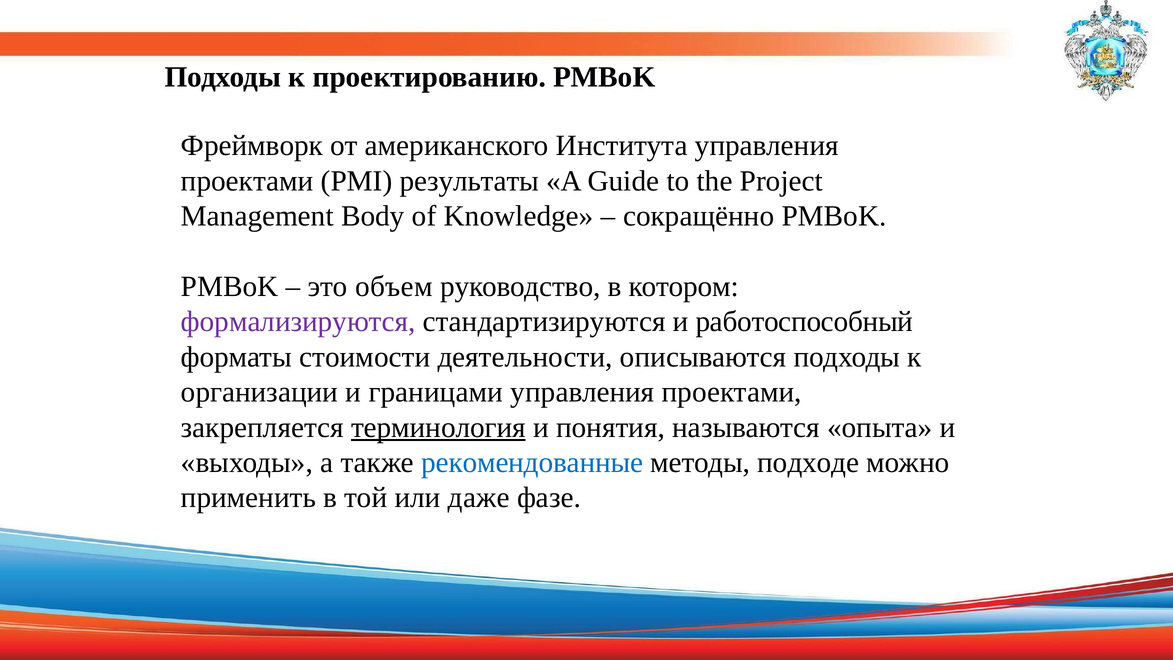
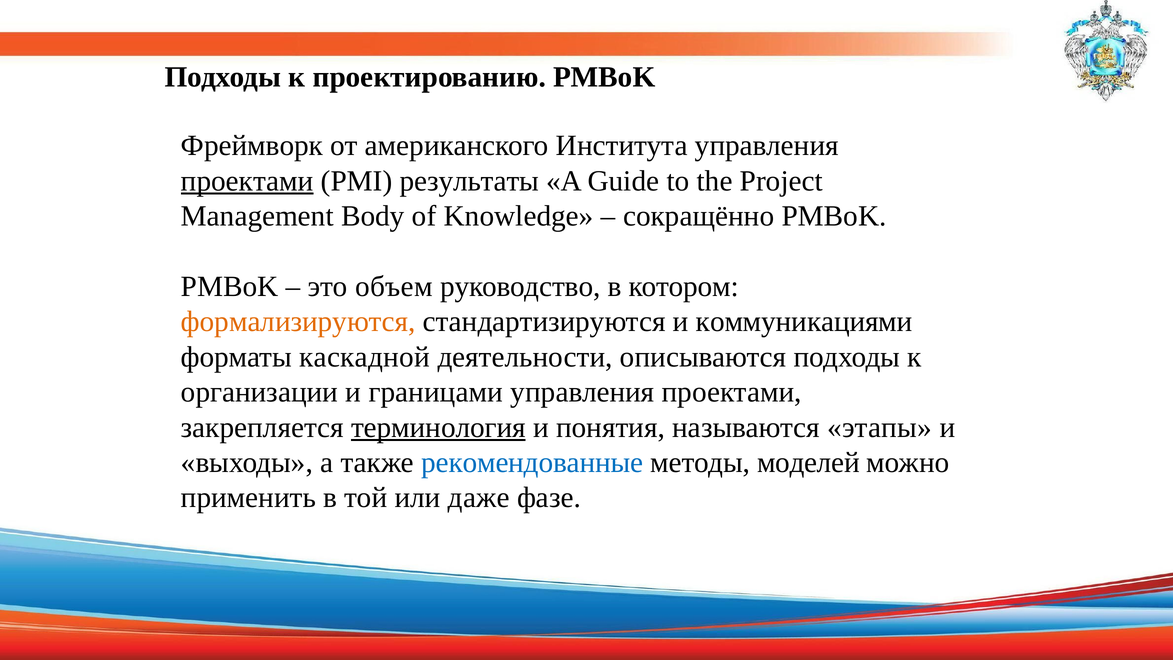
проектами underline: none -> present (247, 181)
формализируются colour: purple -> orange (298, 322)
работоспособный: работоспособный -> коммуникациями (804, 322)
стоимости: стоимости -> каскадной (365, 357)
опыта: опыта -> этапы (880, 427)
подходе: подходе -> моделей (808, 462)
